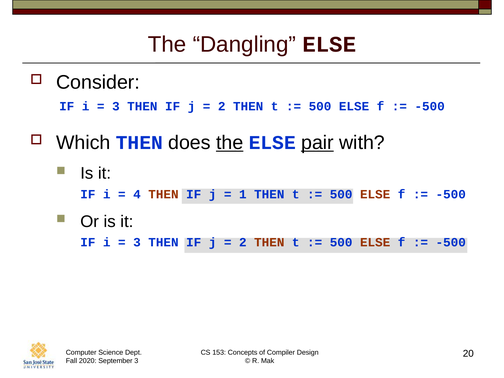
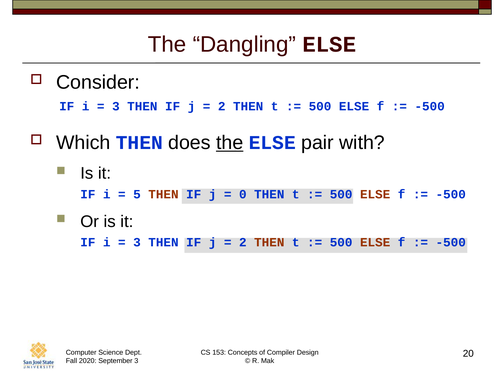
pair underline: present -> none (317, 143)
4: 4 -> 5 (137, 194)
1: 1 -> 0 (243, 194)
